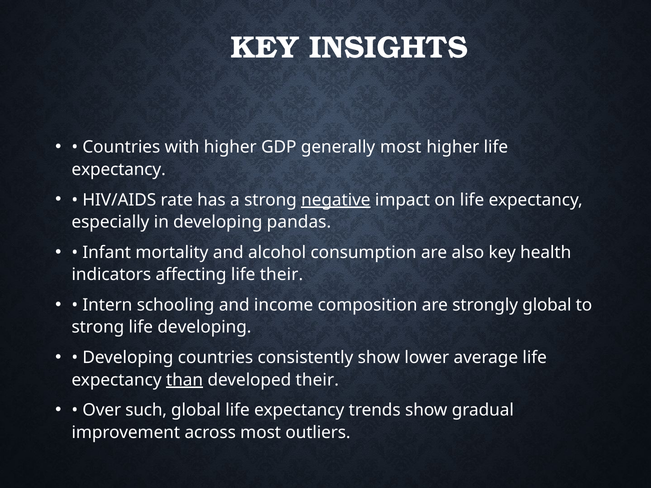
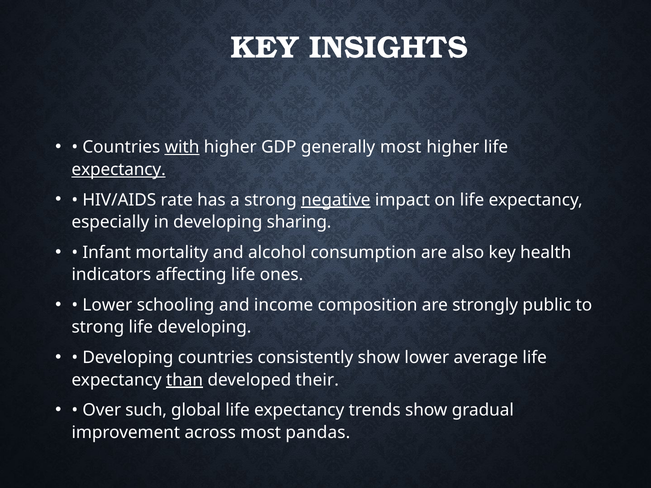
with underline: none -> present (182, 147)
expectancy underline: none -> present (119, 170)
pandas: pandas -> sharing (299, 222)
life their: their -> ones (282, 275)
Intern: Intern -> Lower (107, 305)
strongly global: global -> public (547, 305)
outliers: outliers -> pandas (318, 433)
